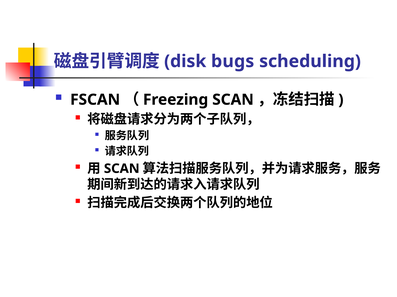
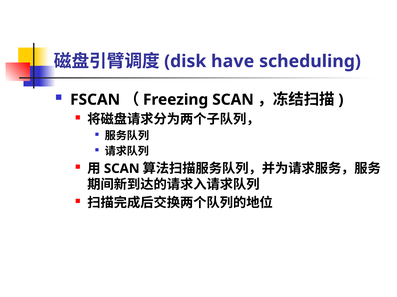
bugs: bugs -> have (233, 61)
